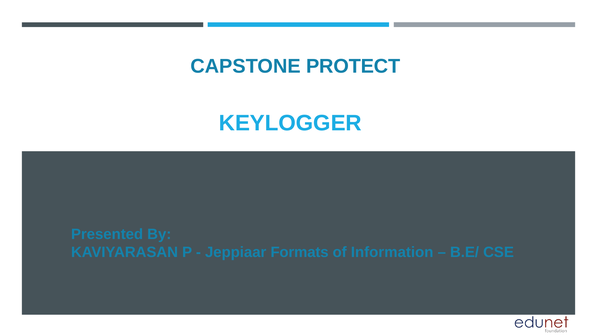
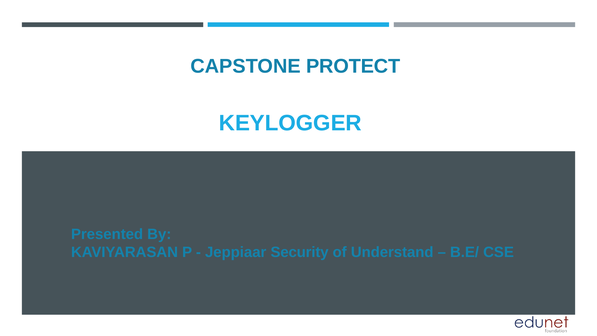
Formats: Formats -> Security (300, 252)
Information: Information -> Understand (392, 252)
